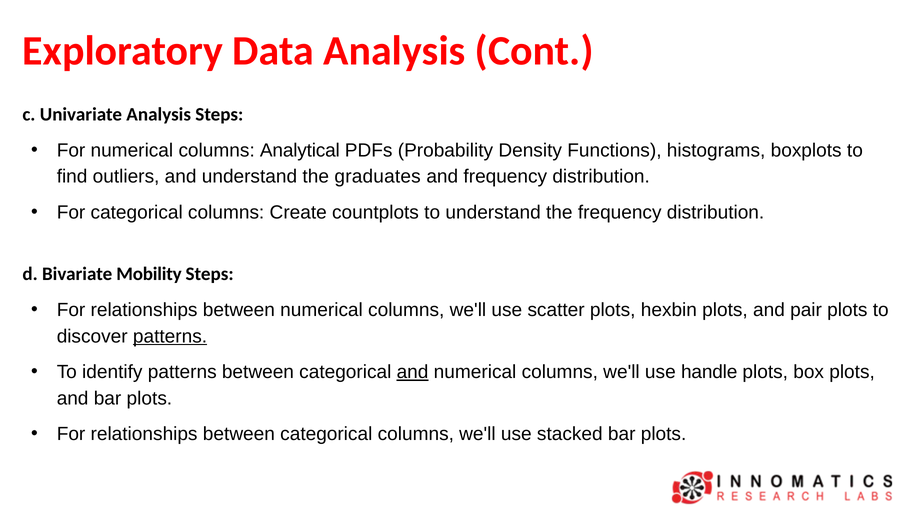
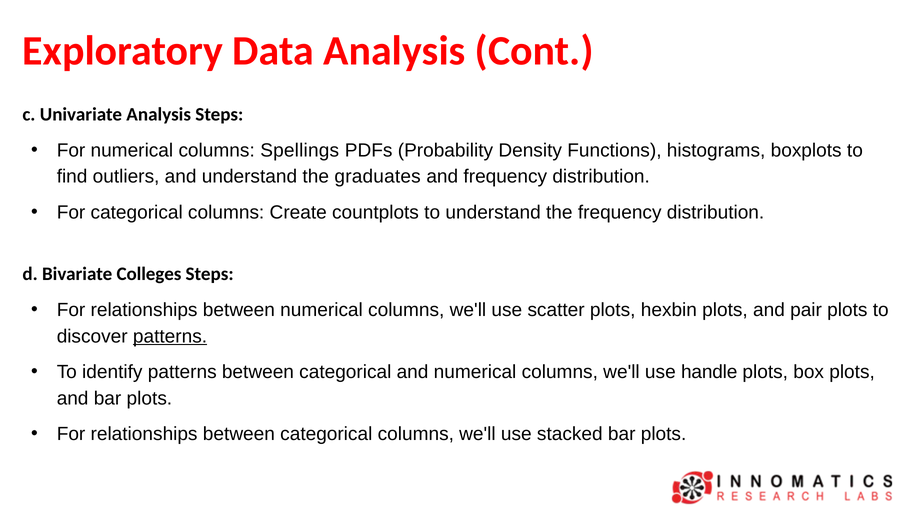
Analytical: Analytical -> Spellings (300, 150)
Mobility: Mobility -> Colleges (149, 274)
and underline: present -> none (413, 372)
